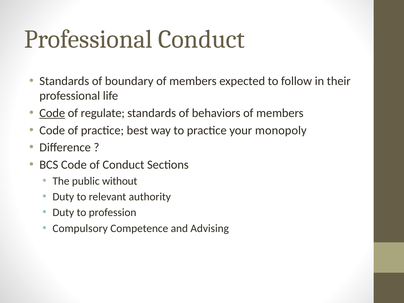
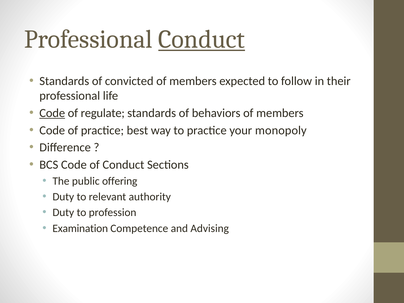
Conduct underline: none -> present (202, 39)
boundary: boundary -> convicted (129, 81)
without: without -> offering (120, 181)
Compulsory: Compulsory -> Examination (80, 228)
